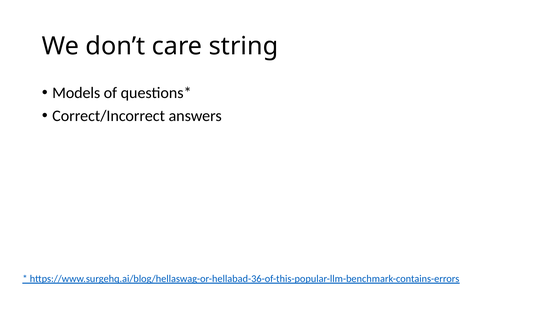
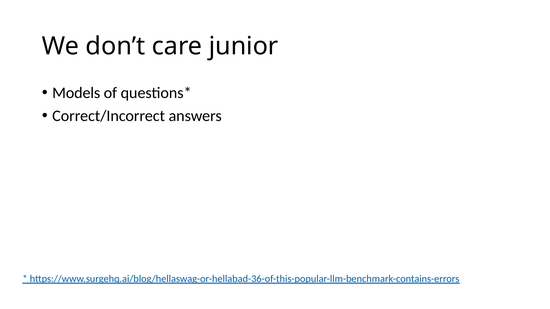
string: string -> junior (244, 46)
